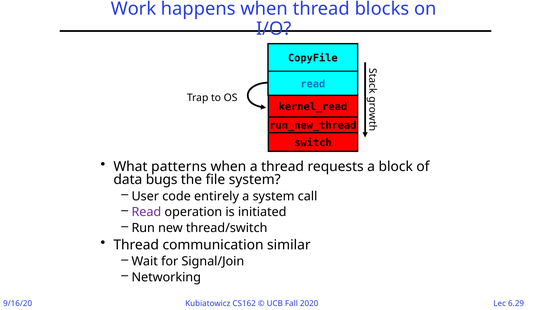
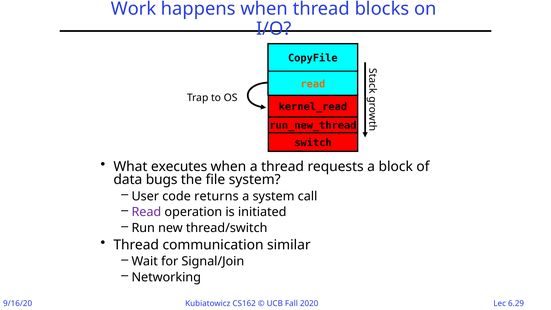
read colour: blue -> orange (313, 84)
patterns: patterns -> executes (179, 166)
entirely: entirely -> returns (216, 196)
